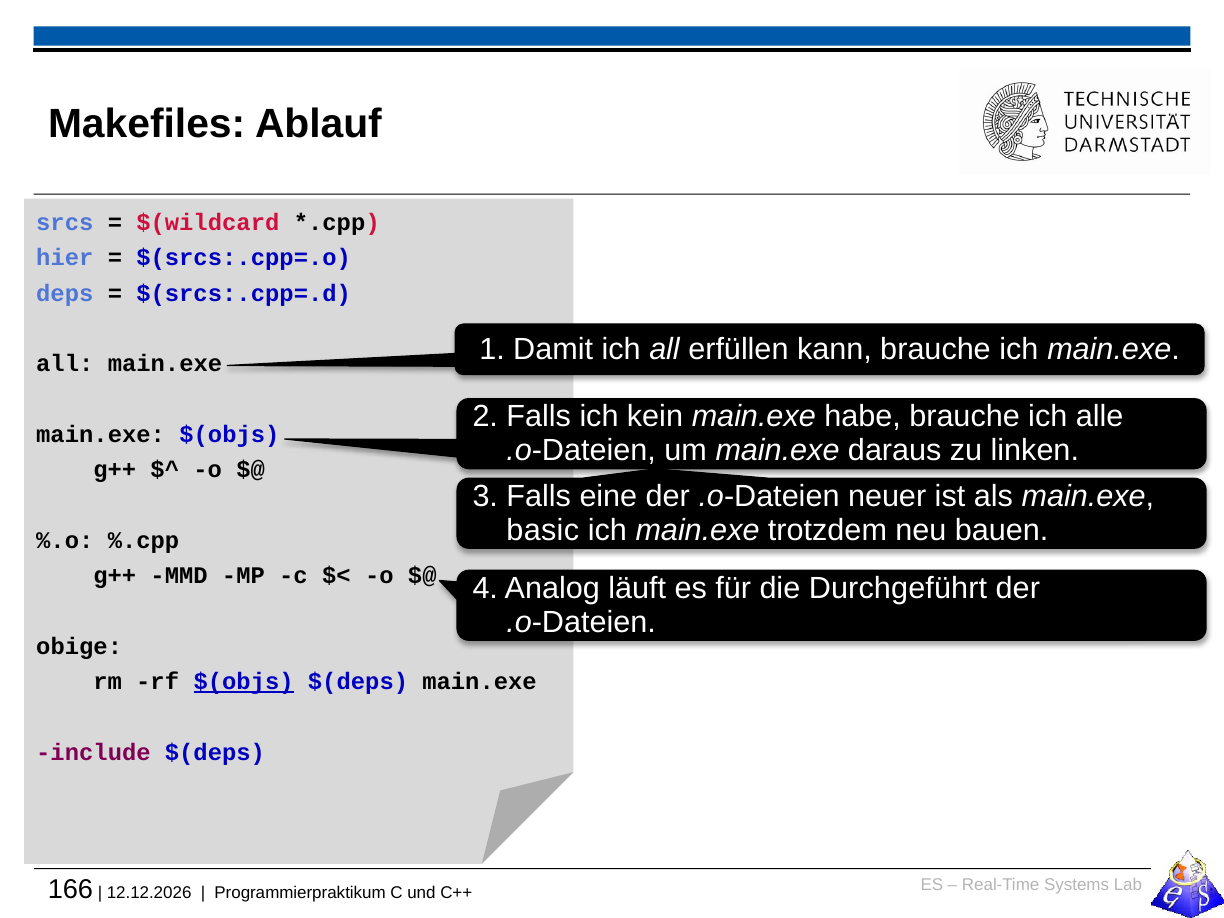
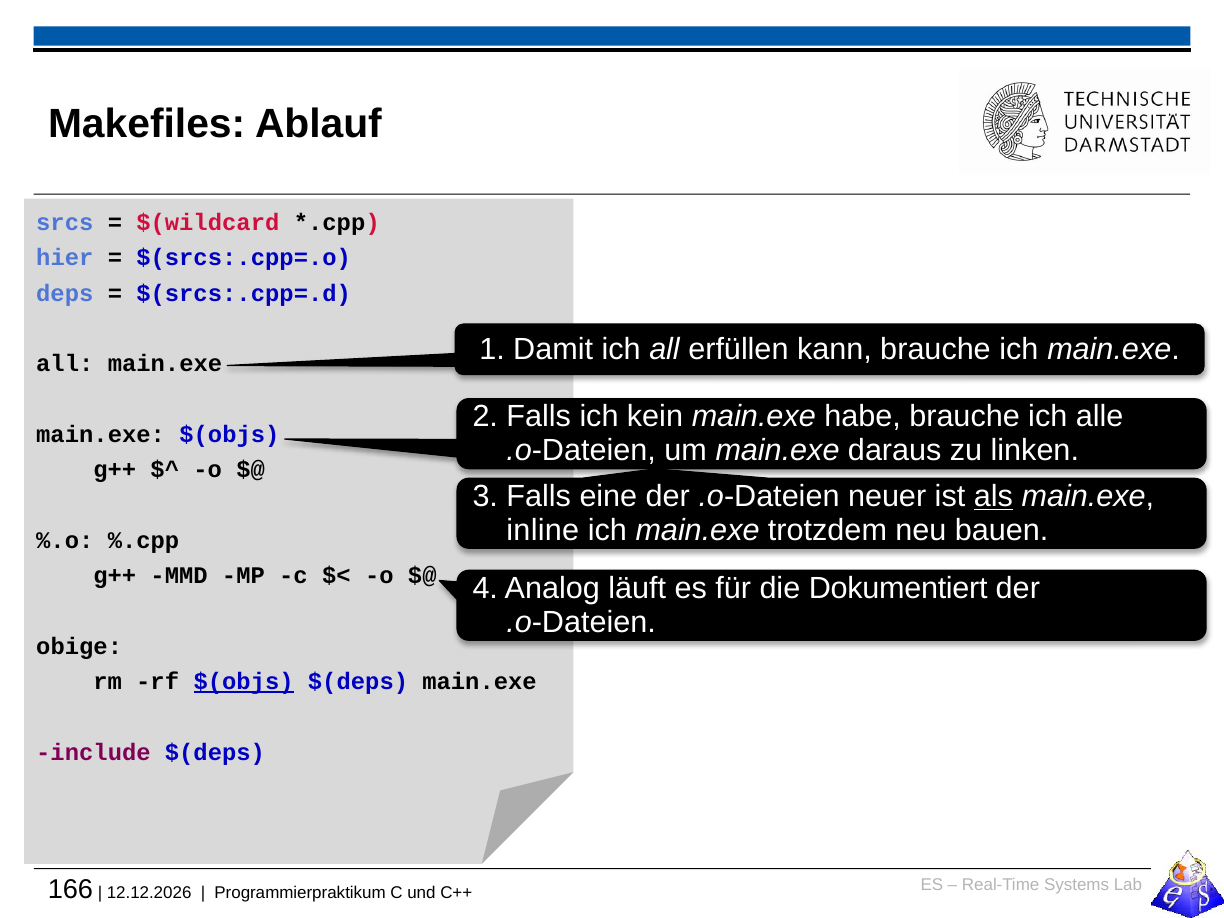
als underline: none -> present (993, 496)
basic: basic -> inline (543, 530)
Durchgeführt: Durchgeführt -> Dokumentiert (898, 588)
